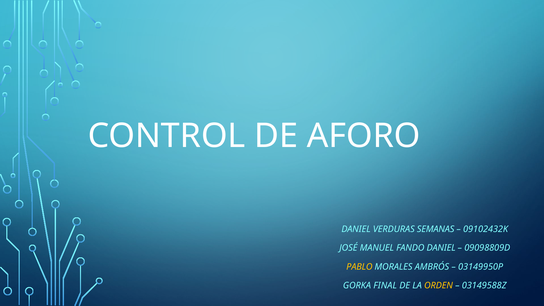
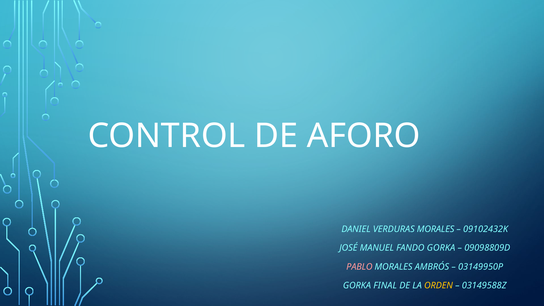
VERDURAS SEMANAS: SEMANAS -> MORALES (436, 229)
FANDO DANIEL: DANIEL -> GORKA (441, 248)
PABLO colour: yellow -> pink (359, 267)
